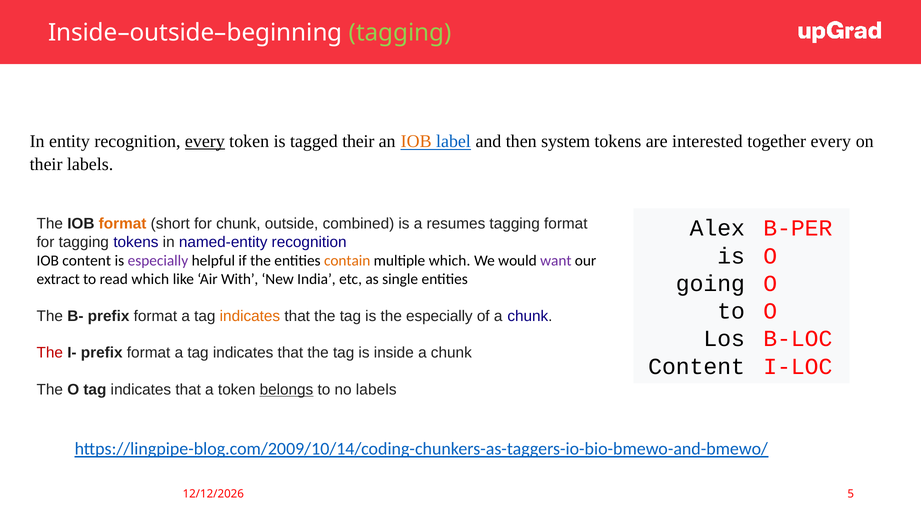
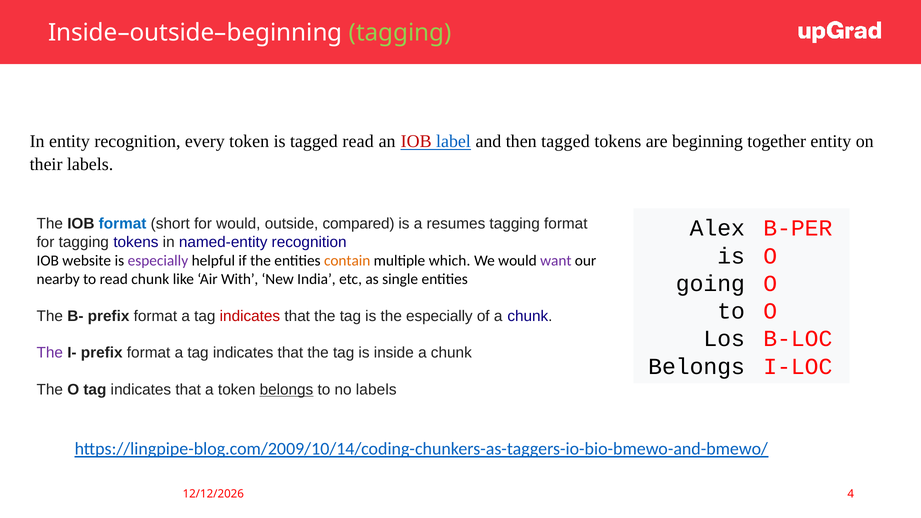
every underline: present -> none (205, 141)
tagged their: their -> read (358, 141)
IOB colour: orange -> red (416, 141)
then system: system -> tagged (565, 141)
interested: interested -> beginning (708, 141)
together every: every -> entity (831, 141)
format colour: orange -> blue (123, 224)
for chunk: chunk -> would (238, 224)
combined: combined -> compared (359, 224)
IOB content: content -> website (87, 261)
extract: extract -> nearby (58, 279)
read which: which -> chunk (150, 279)
indicates colour: orange -> red (250, 316)
The colour: red -> purple (50, 353)
Content: Content -> Belongs (697, 366)
5: 5 -> 4 (851, 494)
